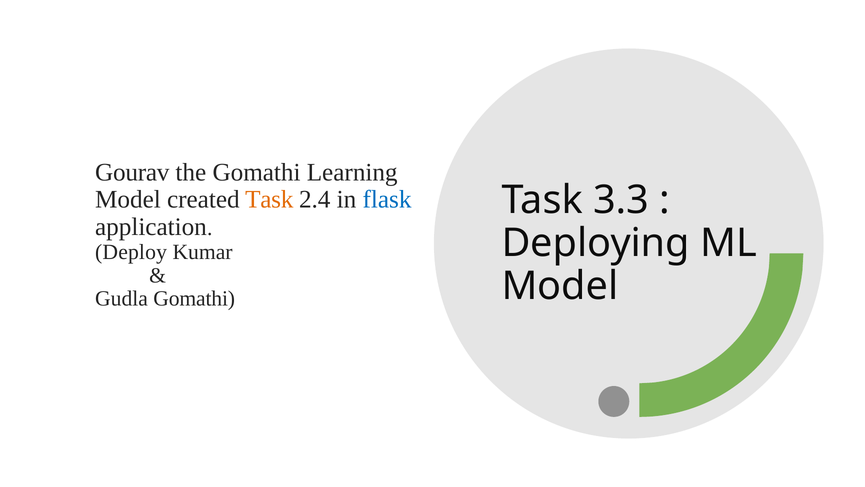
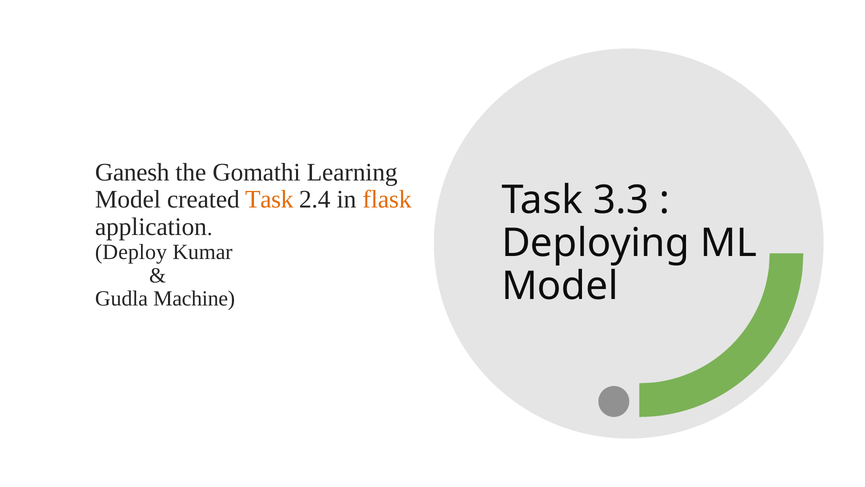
Gourav: Gourav -> Ganesh (132, 172)
flask colour: blue -> orange (387, 199)
Gudla Gomathi: Gomathi -> Machine (194, 299)
